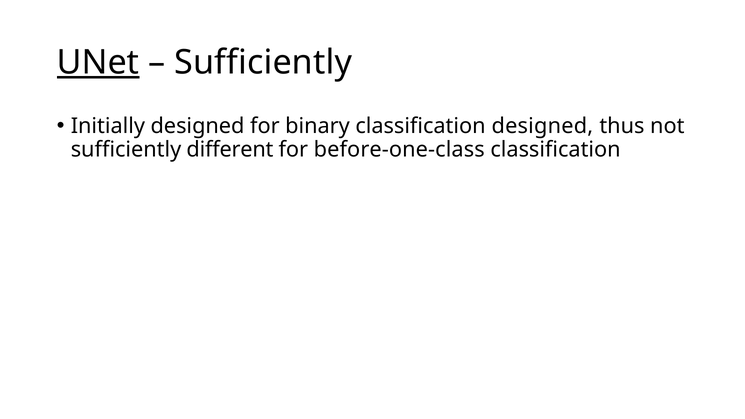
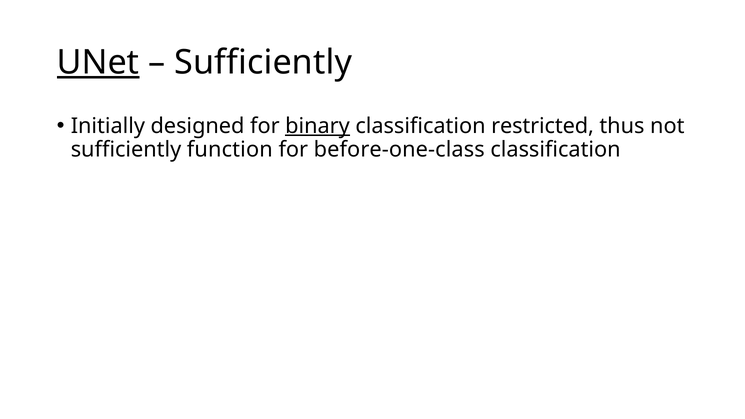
binary underline: none -> present (318, 126)
classification designed: designed -> restricted (543, 126)
different: different -> function (230, 149)
